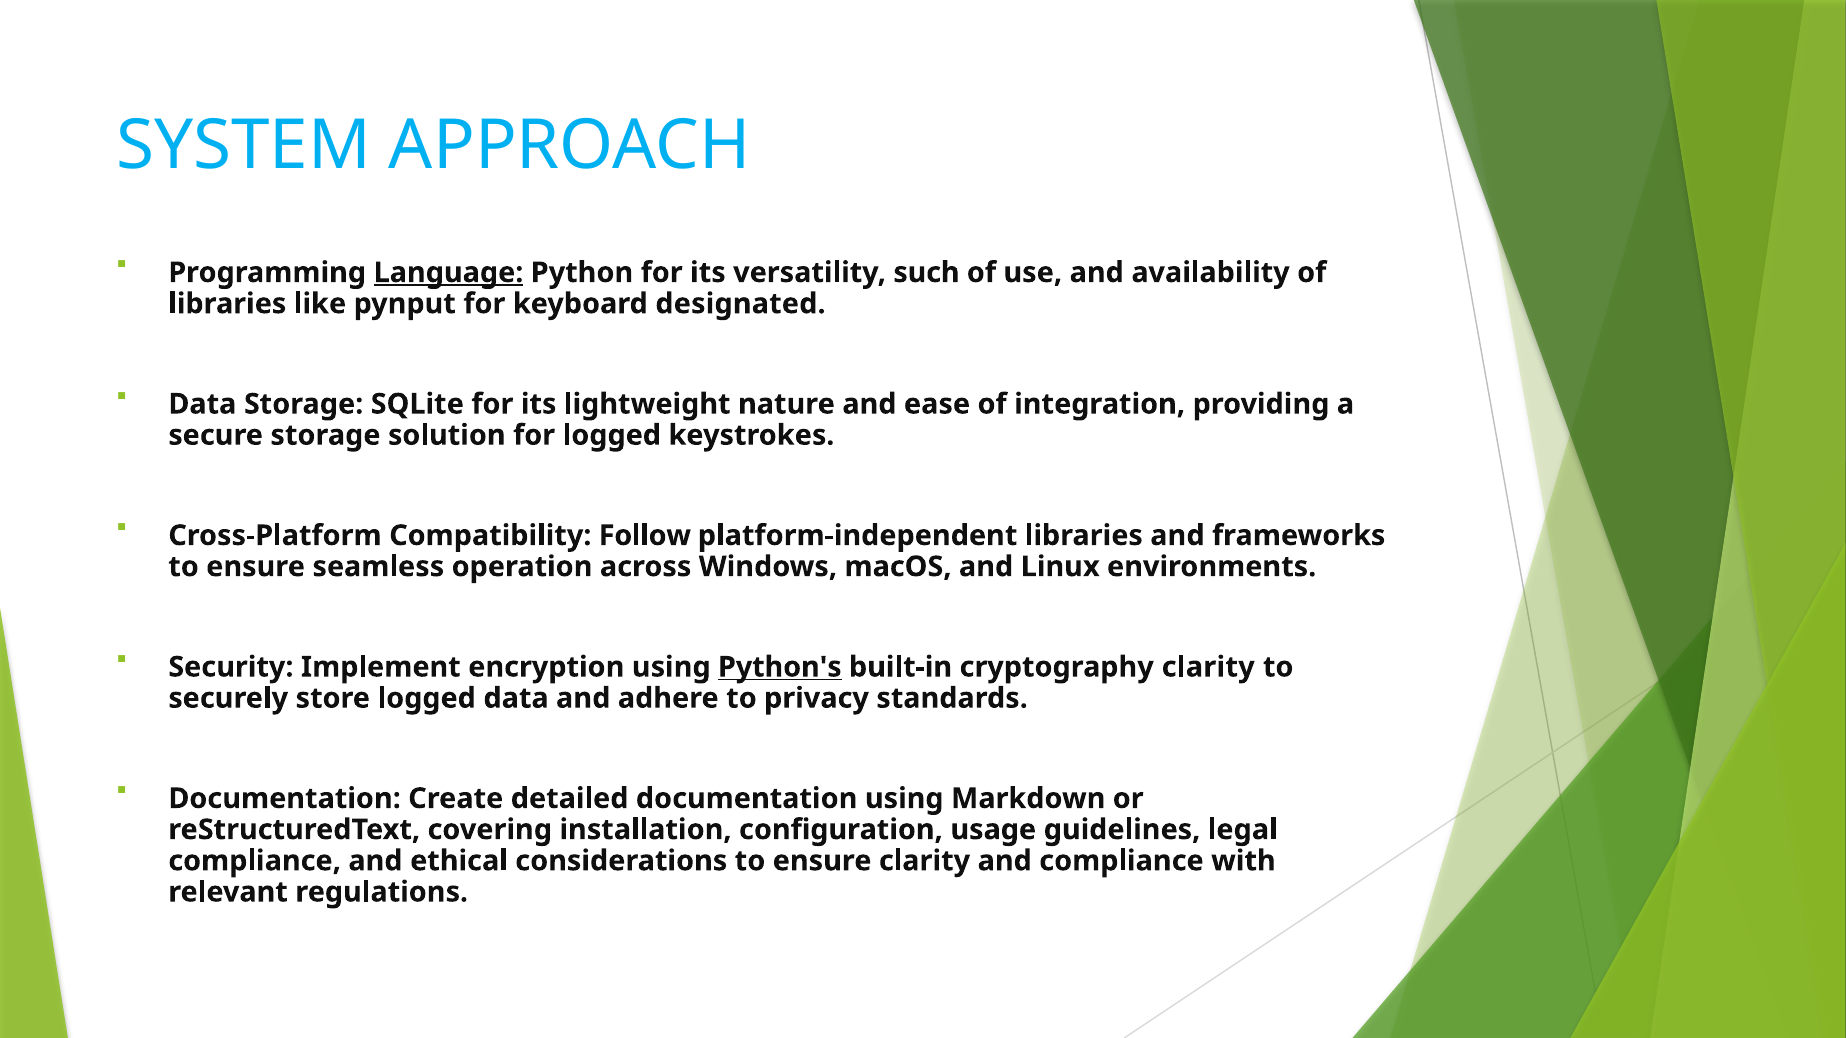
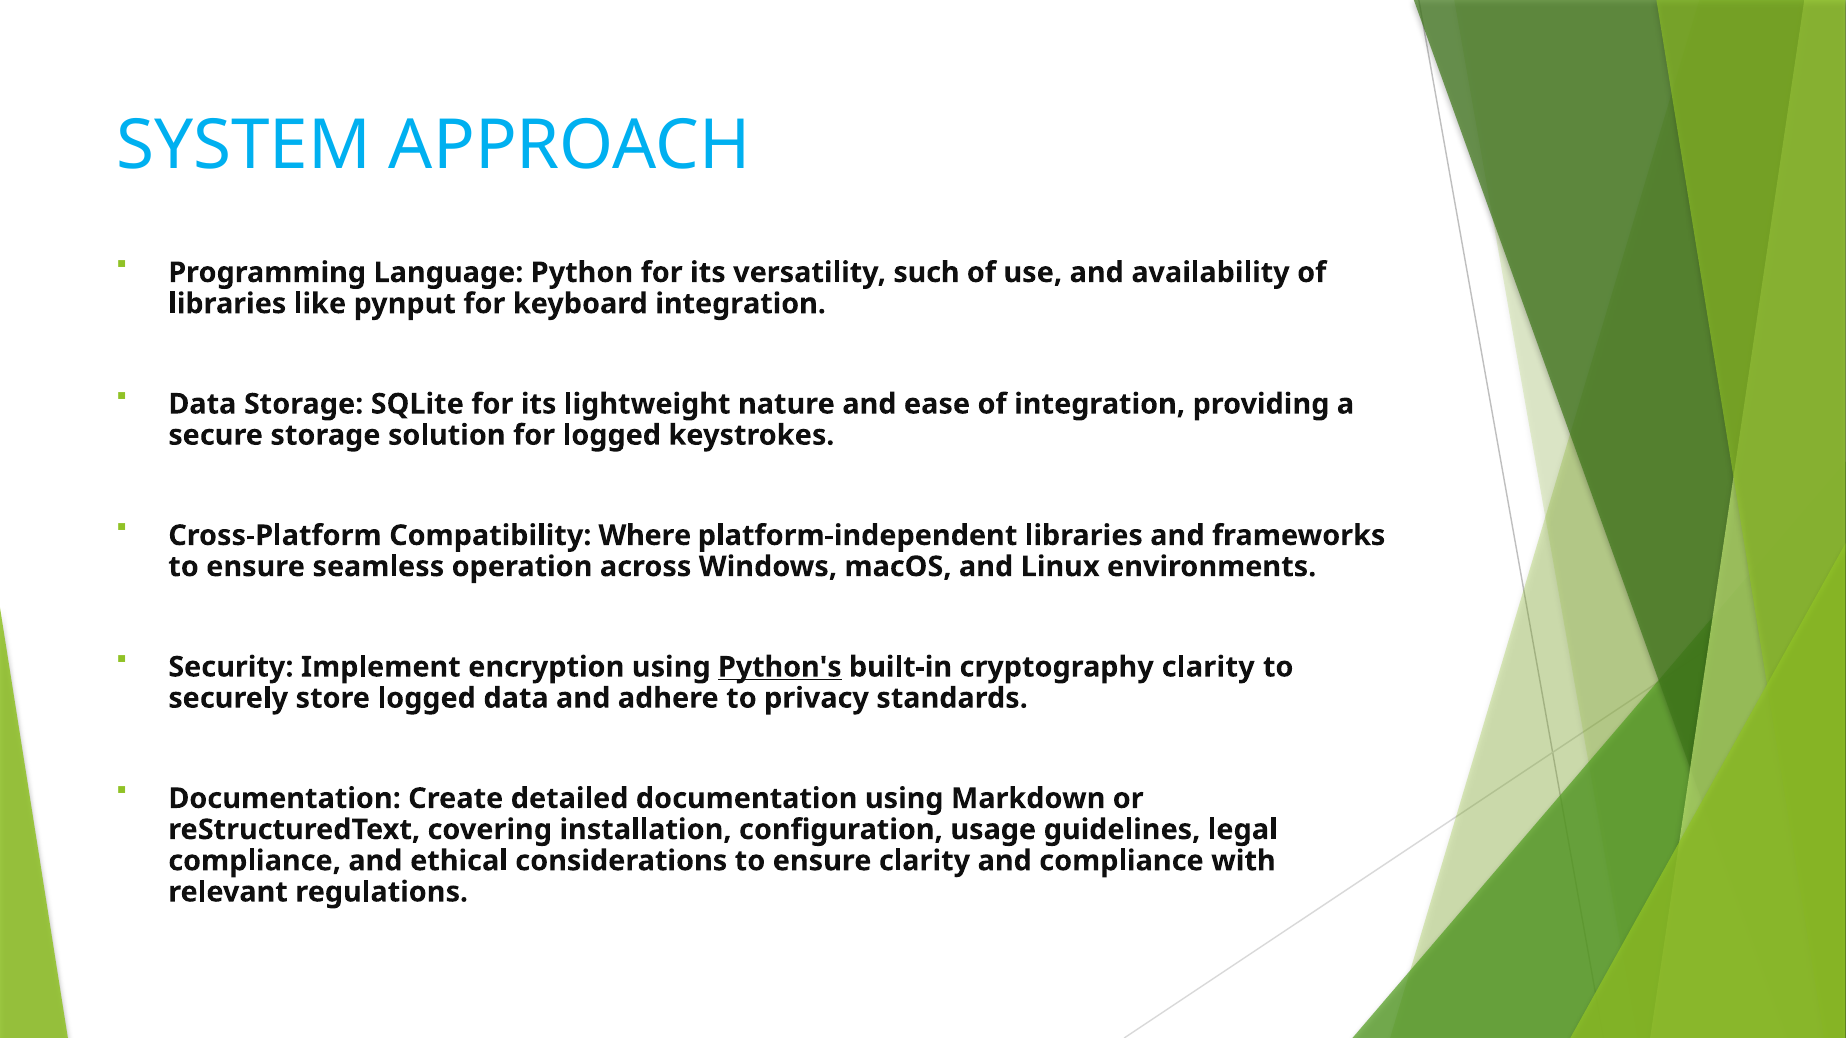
Language underline: present -> none (448, 273)
keyboard designated: designated -> integration (741, 304)
Follow: Follow -> Where (645, 536)
